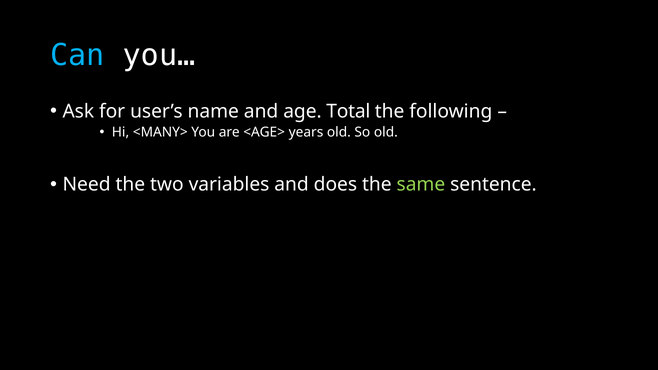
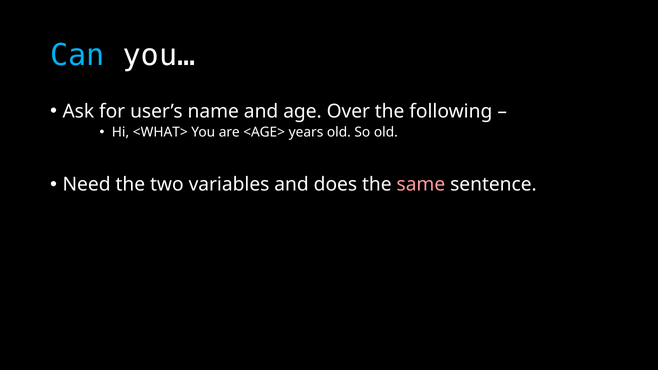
Total: Total -> Over (348, 111)
<MANY>: <MANY> -> <WHAT> (160, 132)
same colour: light green -> pink (421, 185)
